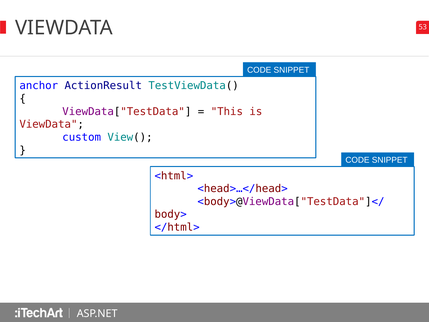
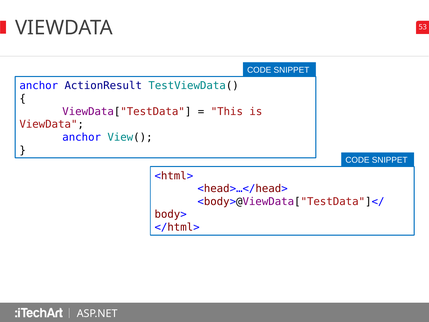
custom: custom -> anchor (82, 137)
